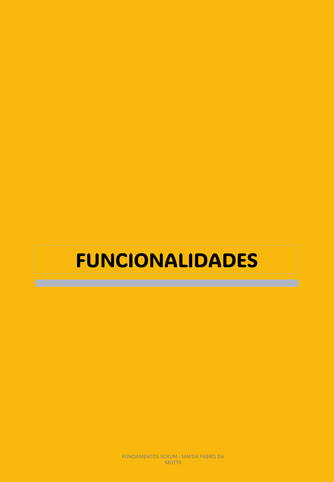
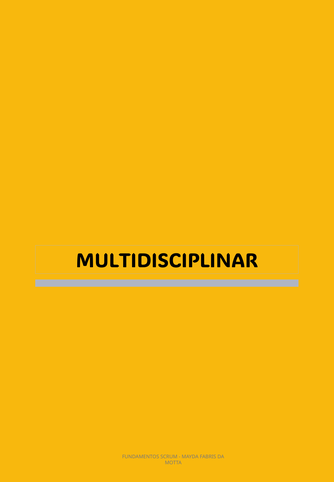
FUNCIONALIDADES: FUNCIONALIDADES -> MULTIDISCIPLINAR (167, 261)
